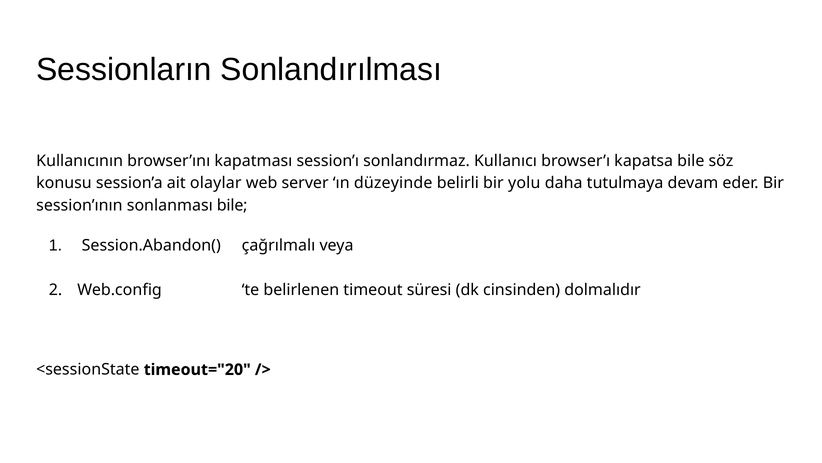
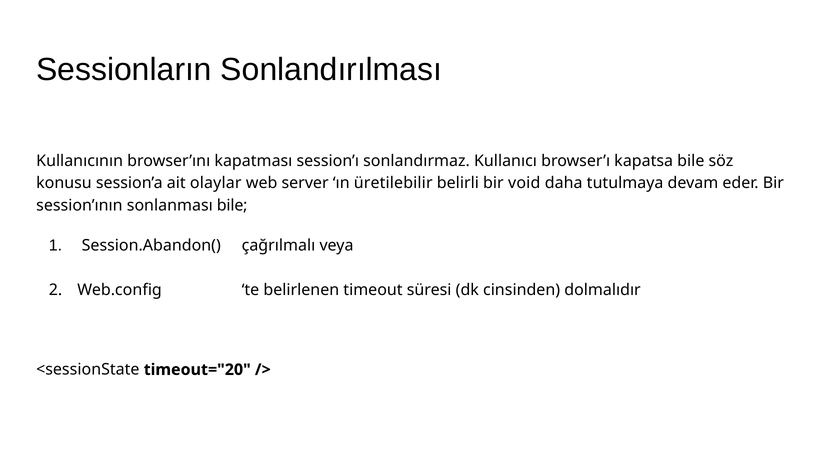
düzeyinde: düzeyinde -> üretilebilir (393, 183)
yolu: yolu -> void (524, 183)
